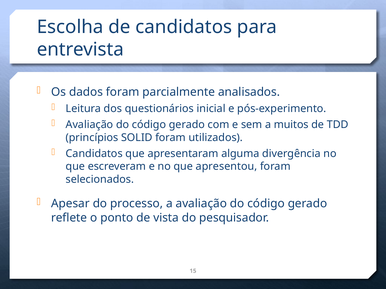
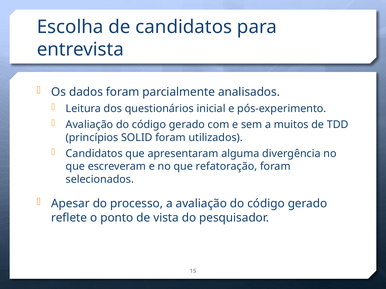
apresentou: apresentou -> refatoração (226, 167)
